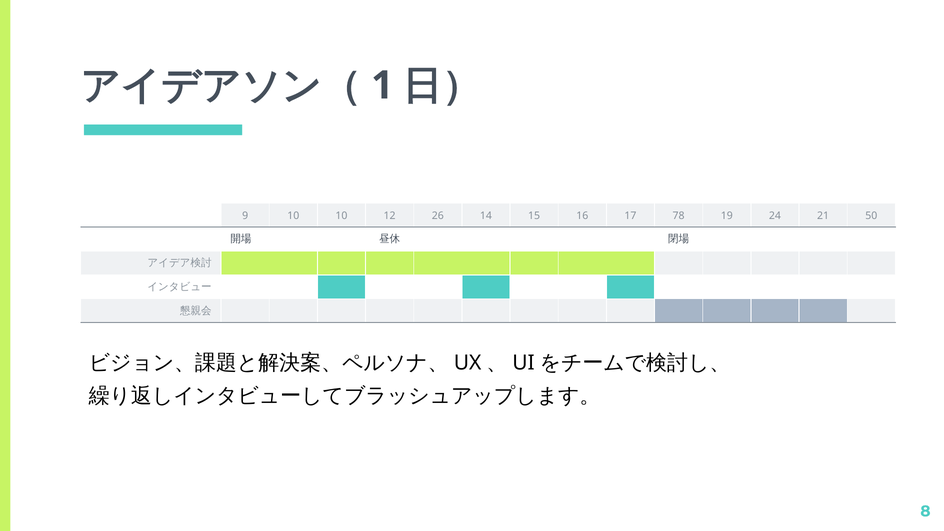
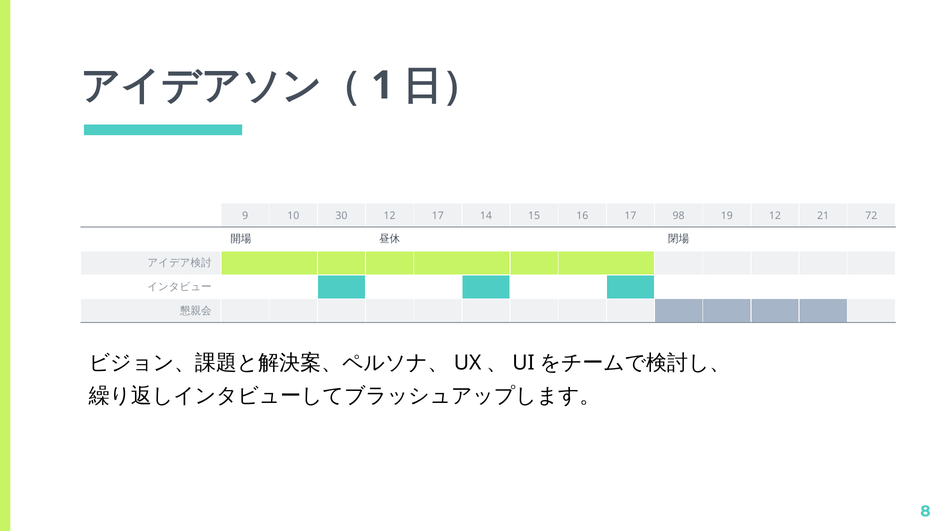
10 10: 10 -> 30 (341, 216)
12 26: 26 -> 17 (438, 216)
78: 78 -> 98 (679, 216)
19 24: 24 -> 12 (775, 216)
50: 50 -> 72 (871, 216)
